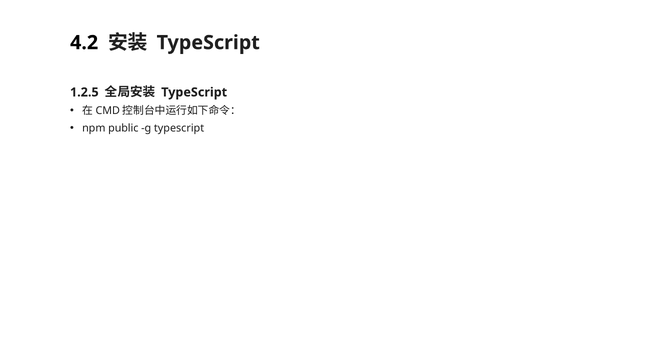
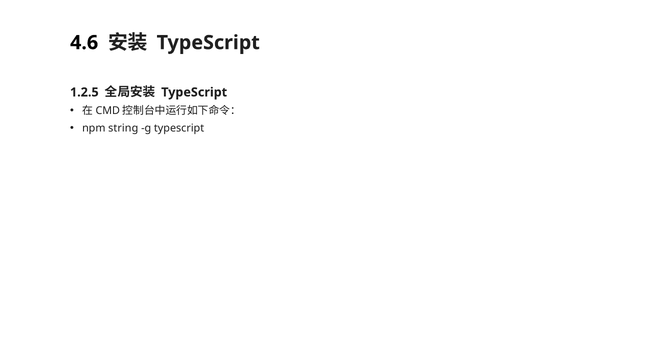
4.2: 4.2 -> 4.6 (84, 43)
public: public -> string (123, 128)
